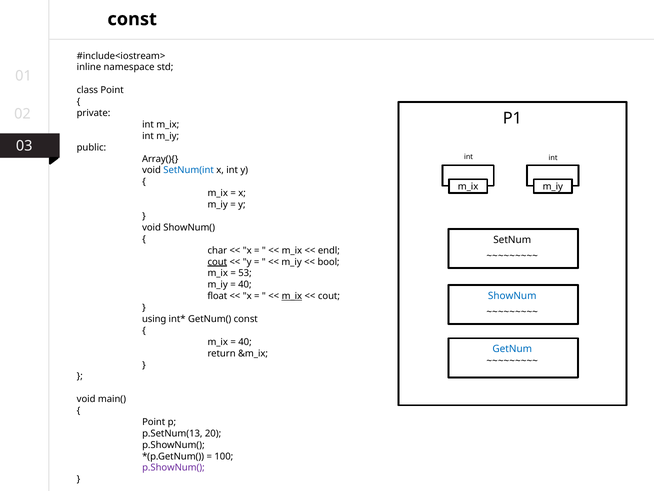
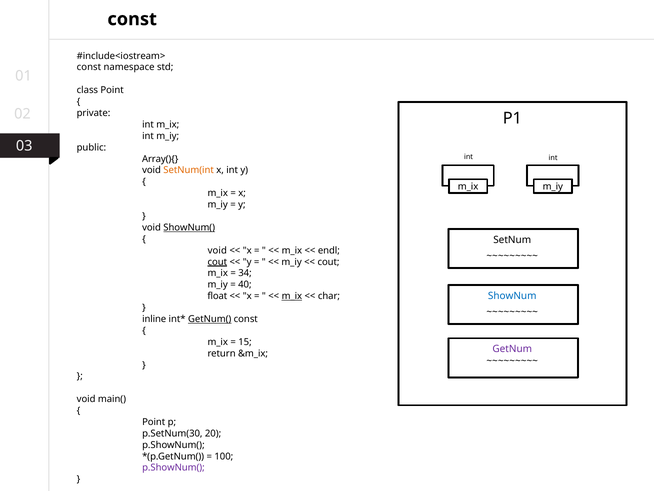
inline: inline -> const (89, 67)
SetNum(int colour: blue -> orange (189, 170)
ShowNum( underline: none -> present (189, 227)
char: char -> void (217, 250)
bool: bool -> cout (329, 262)
53: 53 -> 34 (245, 273)
cout: cout -> char (329, 296)
using: using -> inline (154, 319)
GetNum( underline: none -> present (210, 319)
40: 40 -> 15 (245, 342)
GetNum colour: blue -> purple (512, 349)
p.SetNum(13: p.SetNum(13 -> p.SetNum(30 (172, 433)
